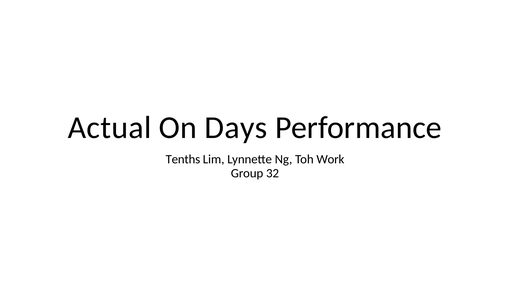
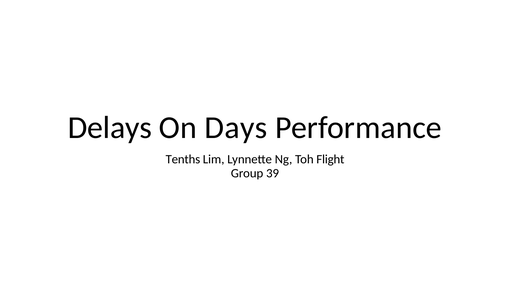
Actual: Actual -> Delays (110, 127)
Work: Work -> Flight (330, 159)
32: 32 -> 39 (273, 173)
